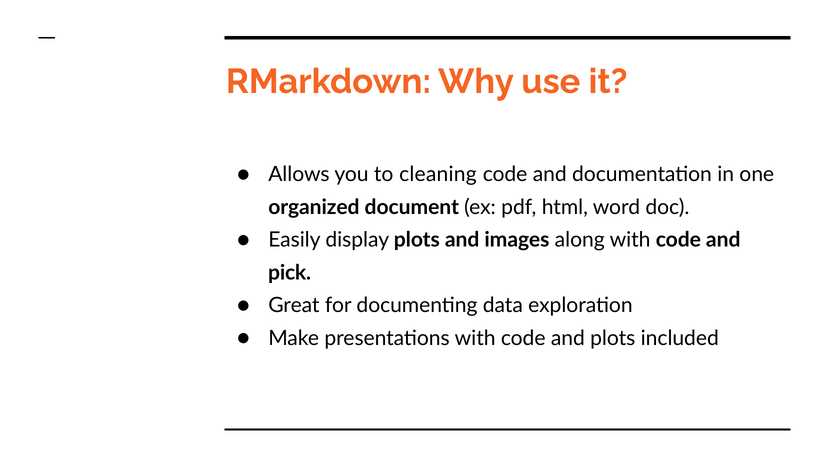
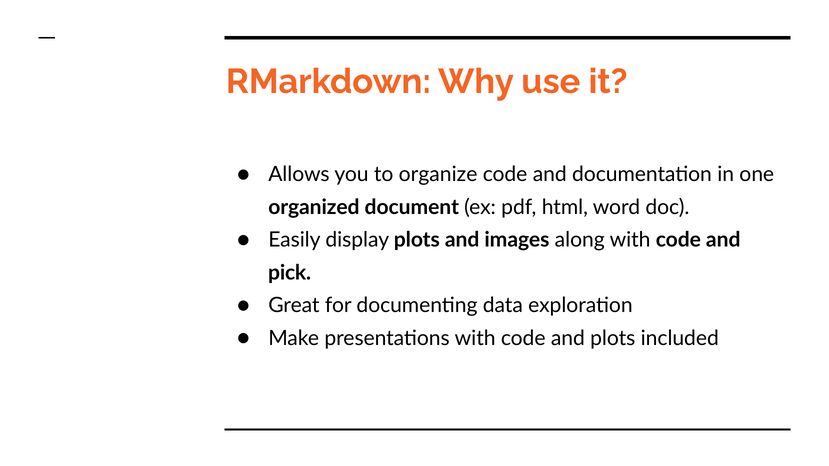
cleaning: cleaning -> organize (438, 175)
